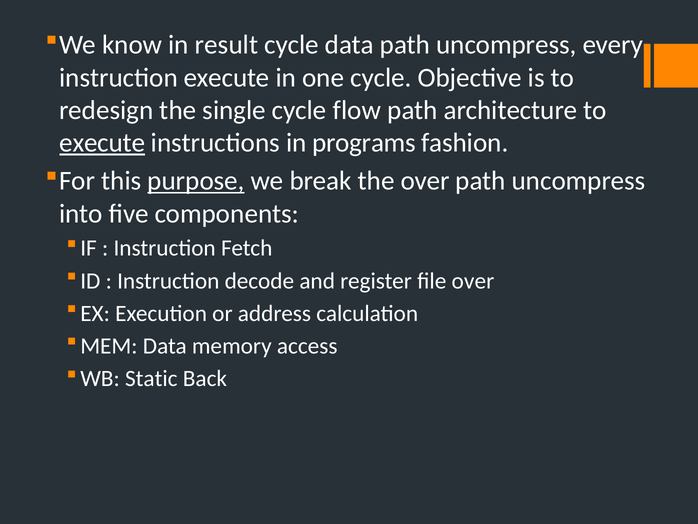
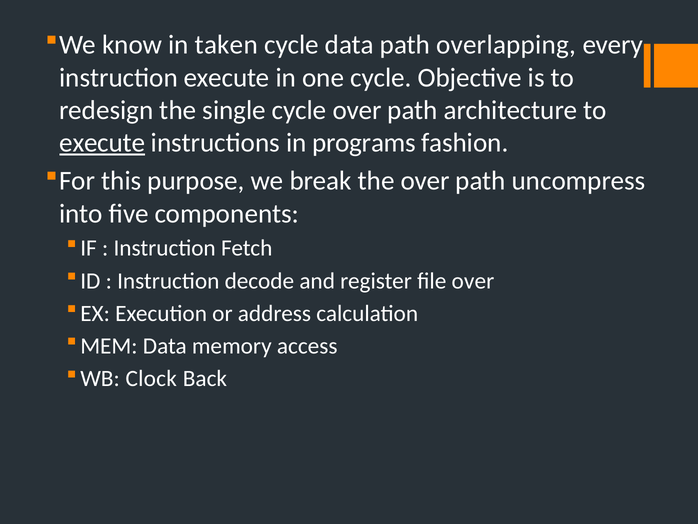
result: result -> taken (226, 45)
data path uncompress: uncompress -> overlapping (506, 45)
cycle flow: flow -> over (357, 110)
purpose underline: present -> none (196, 181)
Static: Static -> Clock (151, 378)
